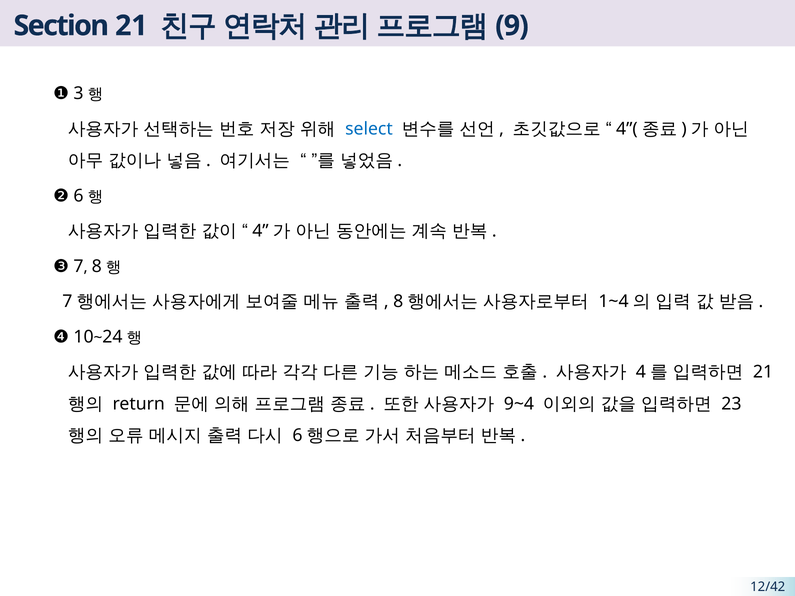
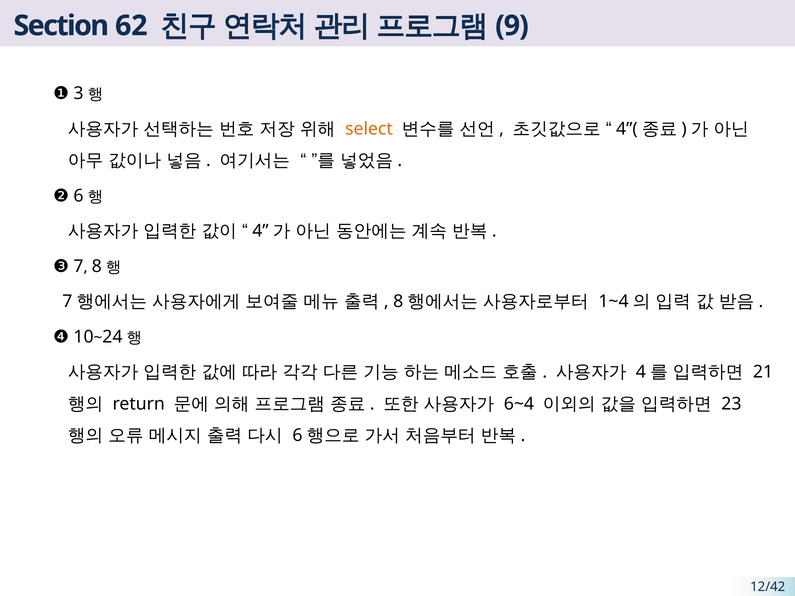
Section 21: 21 -> 62 (131, 26)
select colour: blue -> orange (369, 129)
9~4: 9~4 -> 6~4 (519, 404)
